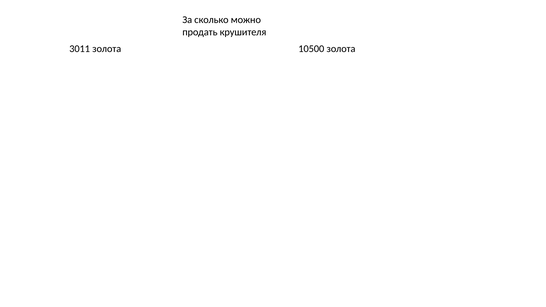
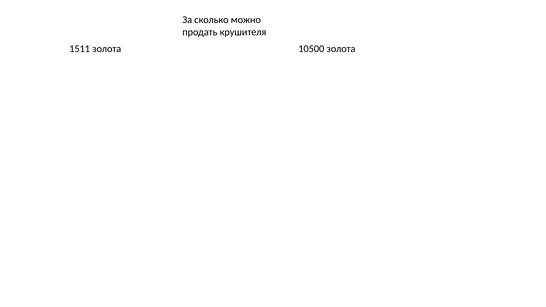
3011: 3011 -> 1511 (80, 49)
